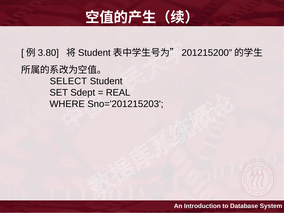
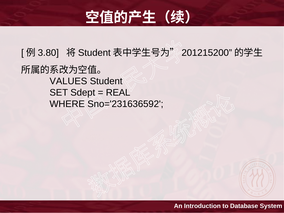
SELECT: SELECT -> VALUES (68, 81)
Sno='201215203: Sno='201215203 -> Sno='231636592 (125, 104)
